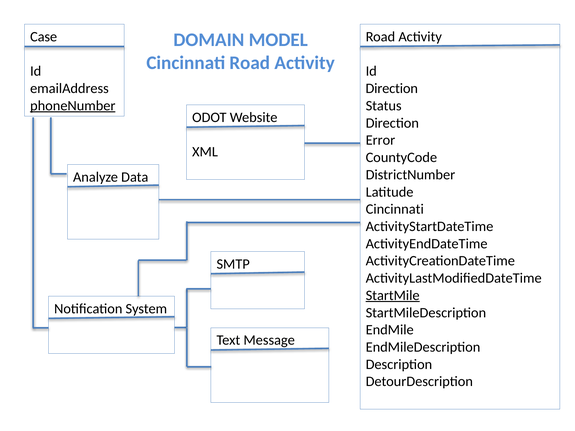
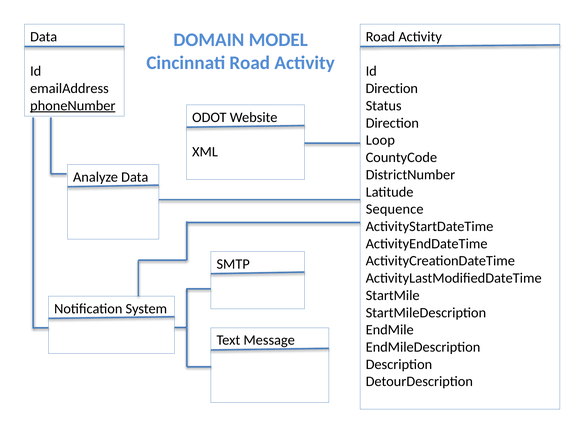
Case: Case -> Data (44, 37)
Error: Error -> Loop (380, 140)
Cincinnati: Cincinnati -> Sequence (395, 209)
StartMile underline: present -> none (393, 296)
